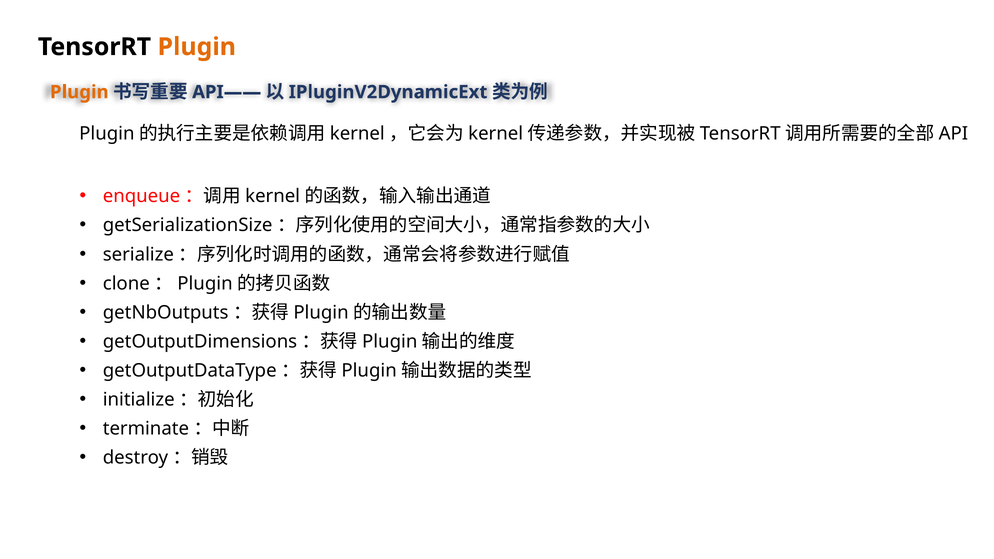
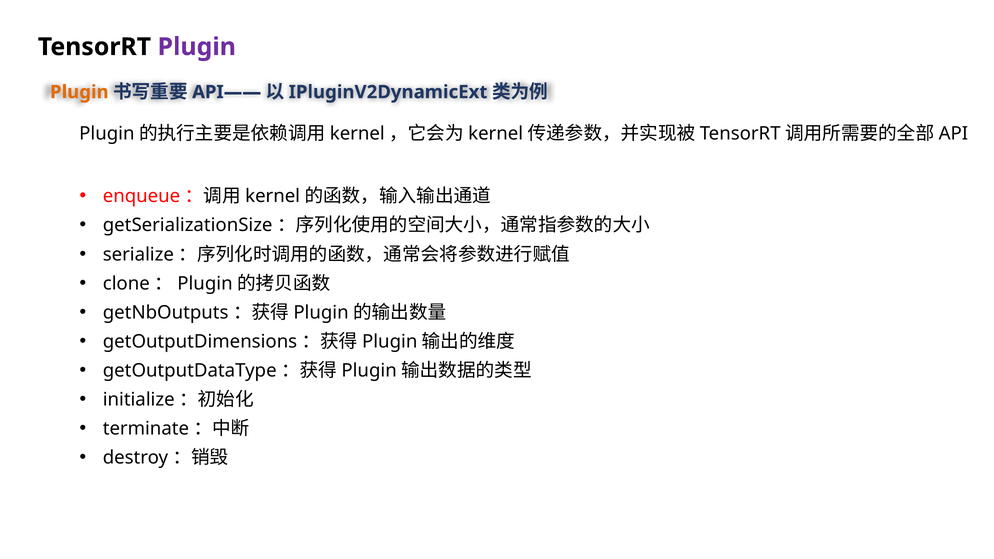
Plugin colour: orange -> purple (197, 47)
